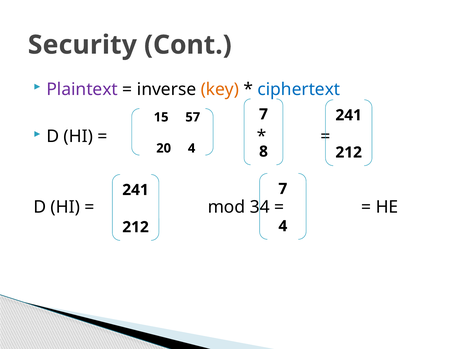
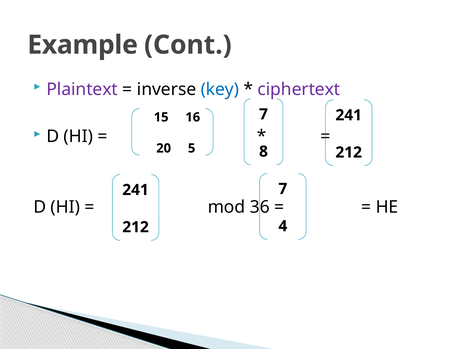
Security: Security -> Example (83, 45)
key colour: orange -> blue (220, 89)
ciphertext colour: blue -> purple (299, 89)
57: 57 -> 16 (193, 117)
20 4: 4 -> 5 (192, 148)
34: 34 -> 36 (260, 207)
